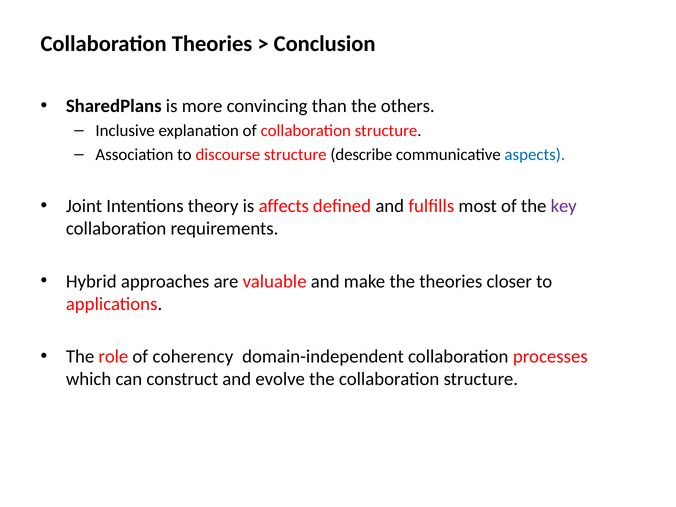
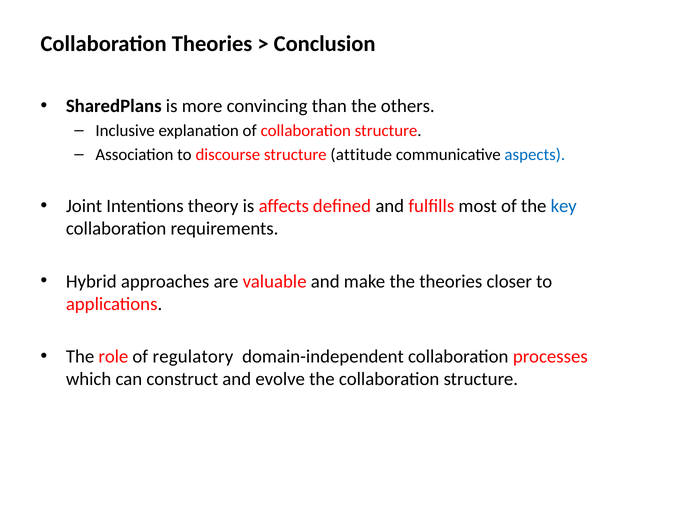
describe: describe -> attitude (361, 154)
key colour: purple -> blue (564, 206)
coherency: coherency -> regulatory (193, 357)
